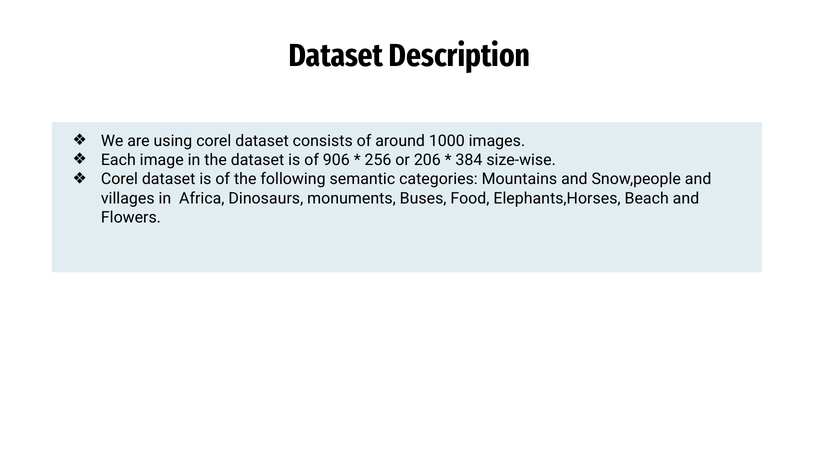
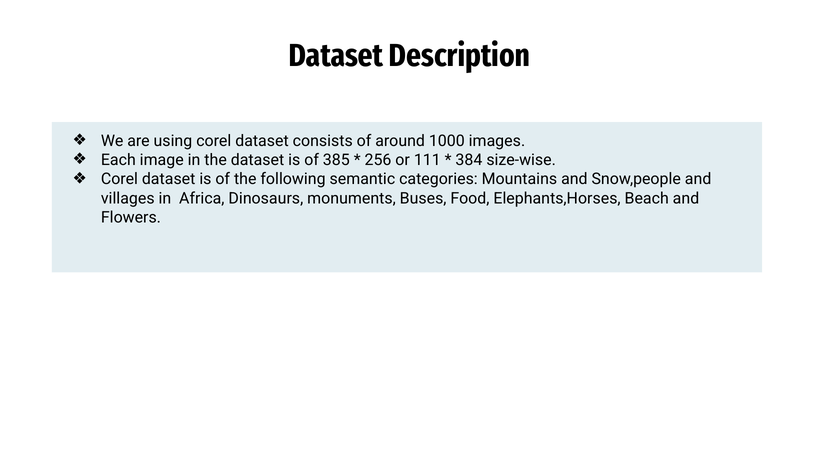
906: 906 -> 385 (336, 160)
206: 206 -> 111 (427, 160)
